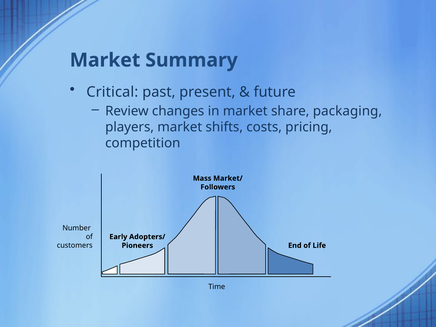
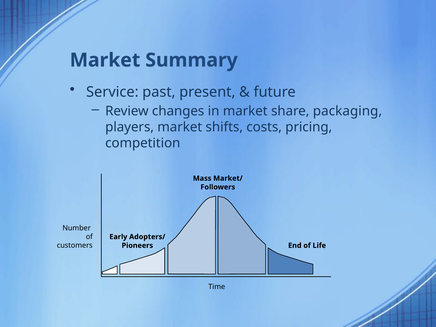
Critical: Critical -> Service (112, 92)
